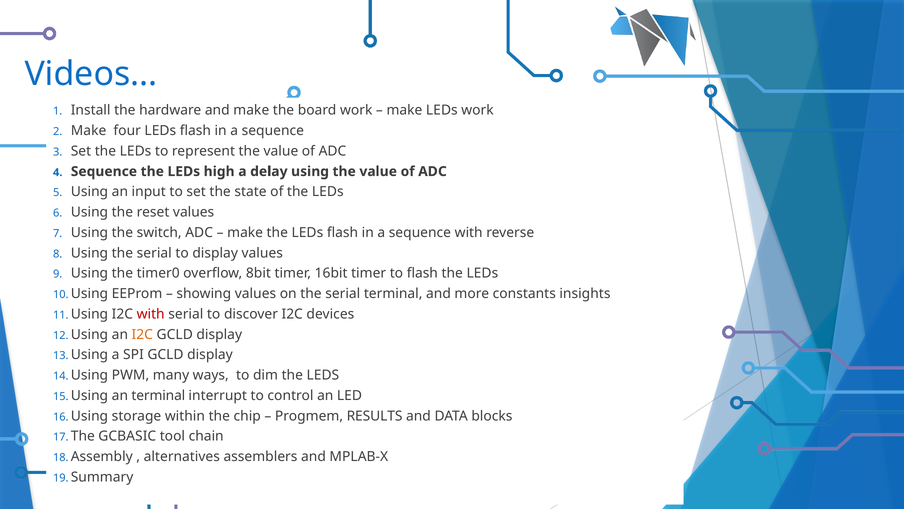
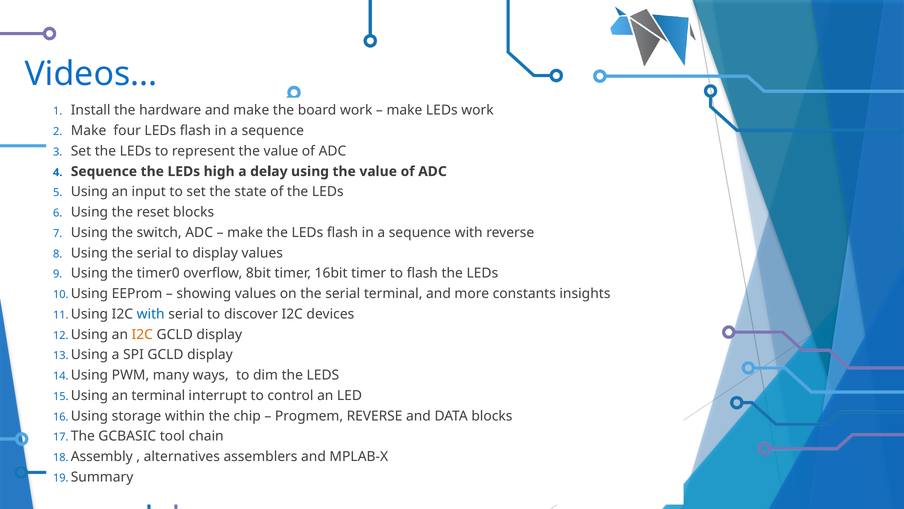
reset values: values -> blocks (194, 212)
with colour: red -> blue (151, 314)
Progmem RESULTS: RESULTS -> REVERSE (375, 416)
